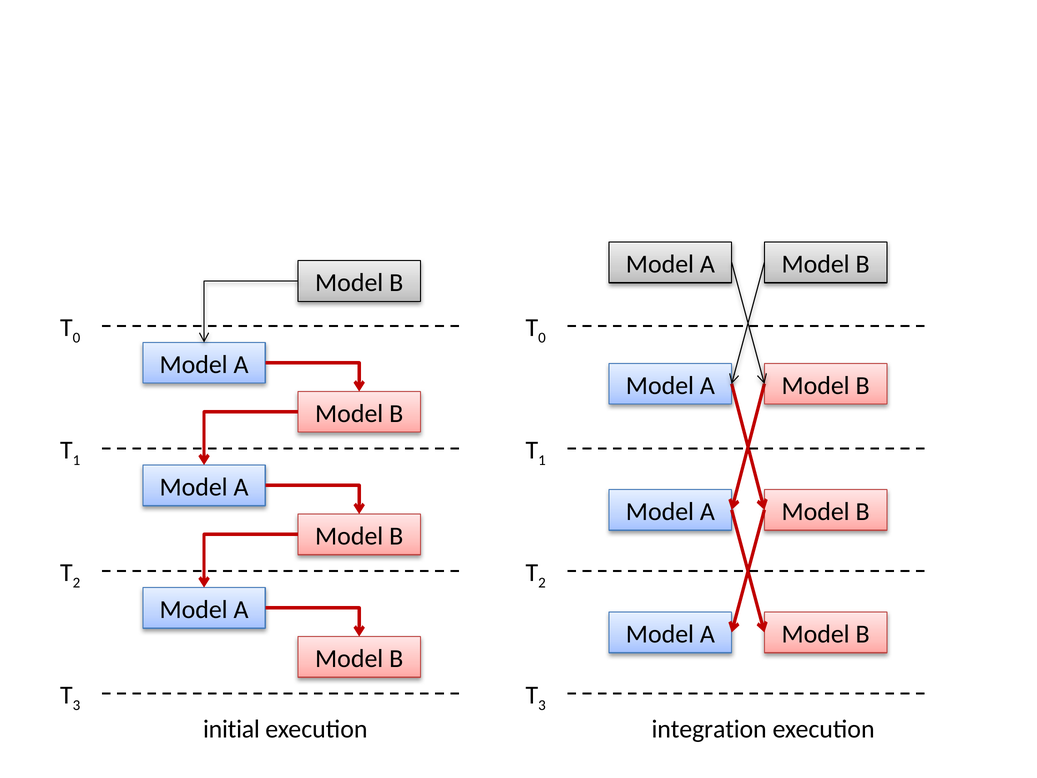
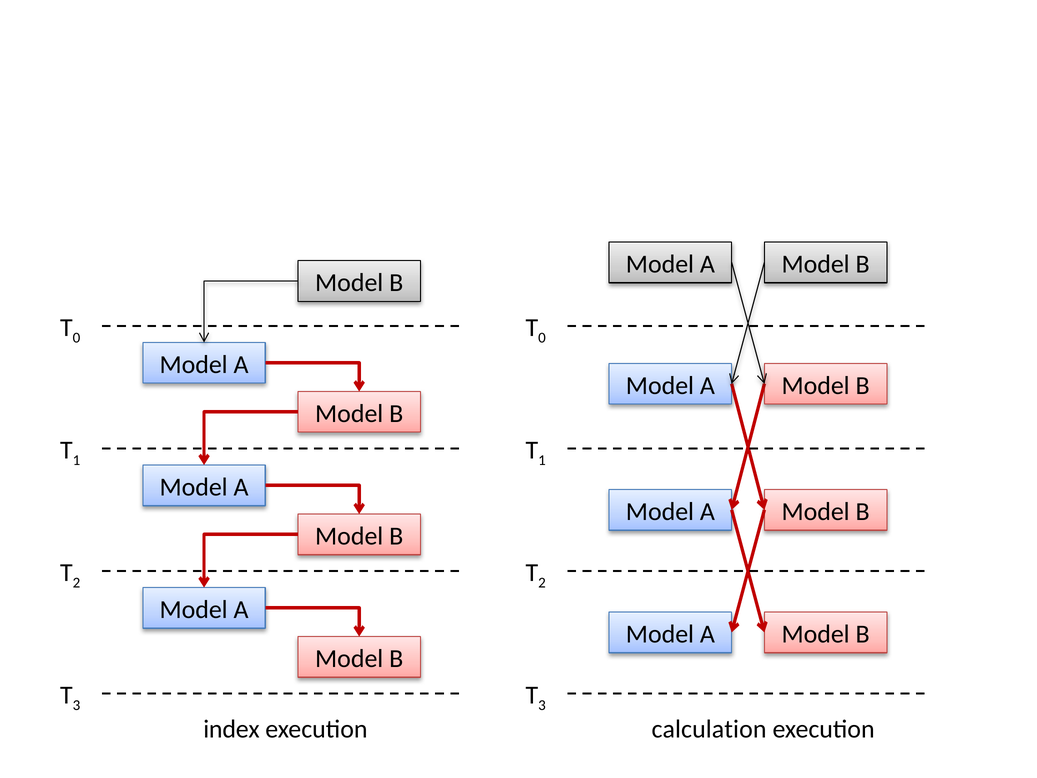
initial: initial -> index (231, 729)
integration: integration -> calculation (709, 729)
